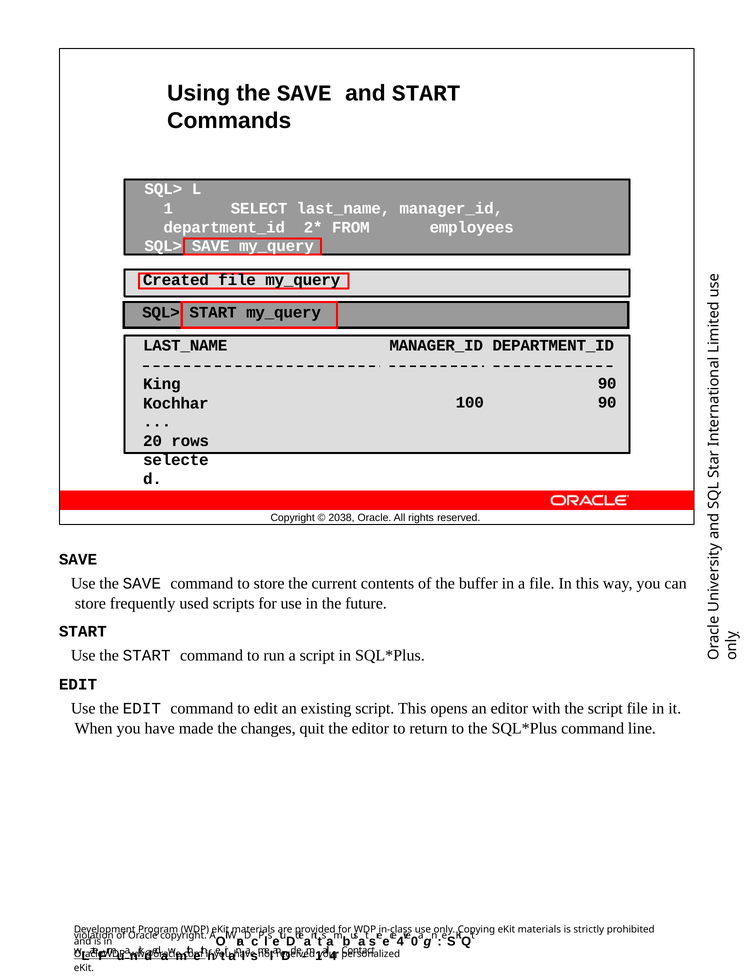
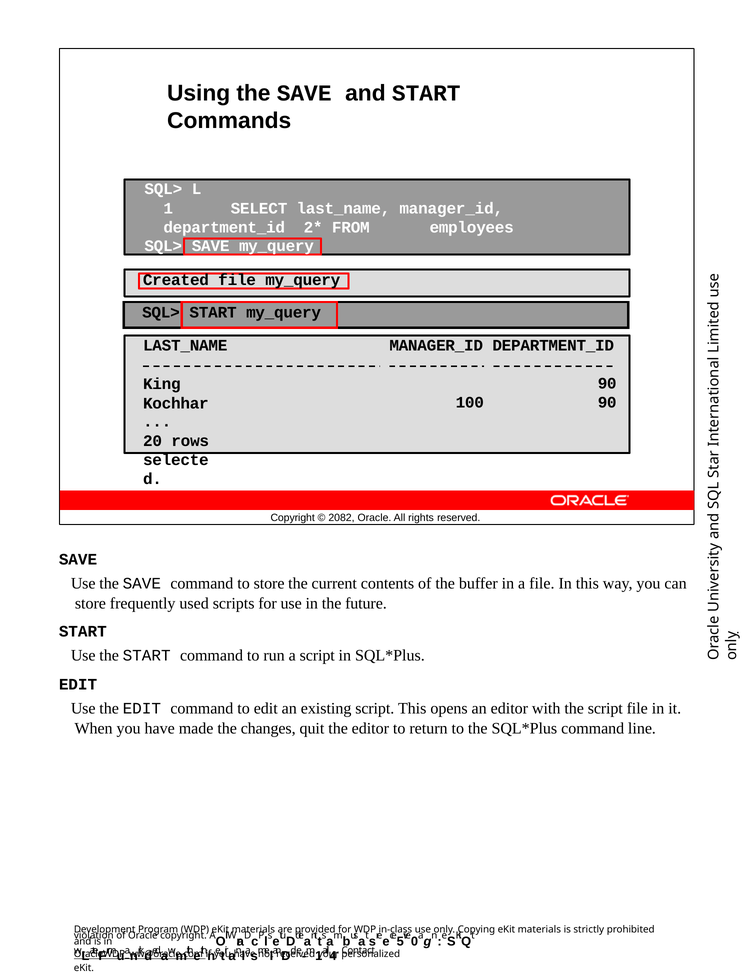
2038: 2038 -> 2082 (341, 518)
4: 4 -> 5 (400, 941)
